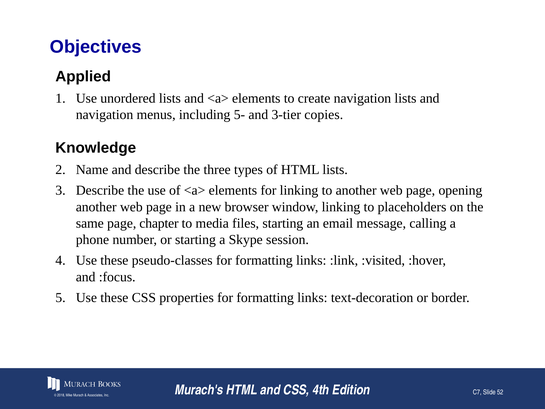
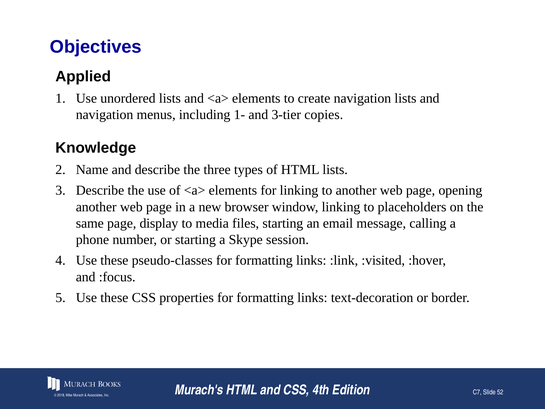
5-: 5- -> 1- (239, 115)
chapter: chapter -> display (159, 223)
